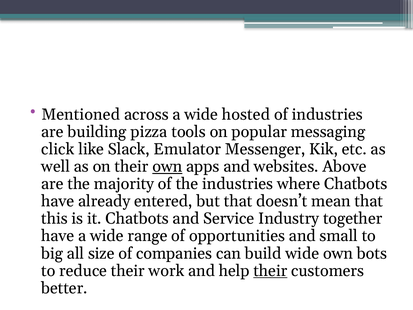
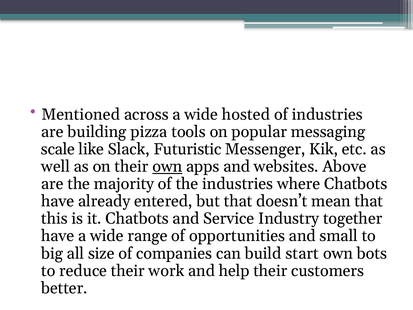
click: click -> scale (58, 149)
Emulator: Emulator -> Futuristic (187, 149)
build wide: wide -> start (302, 253)
their underline: present -> none (270, 271)
